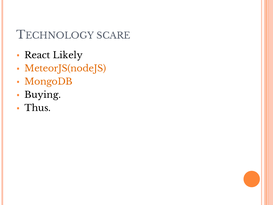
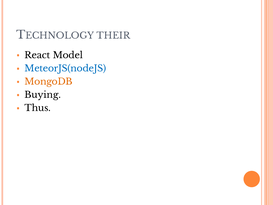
SCARE: SCARE -> THEIR (113, 36)
Likely: Likely -> Model (68, 55)
MeteorJS(nodeJS colour: orange -> blue (65, 68)
